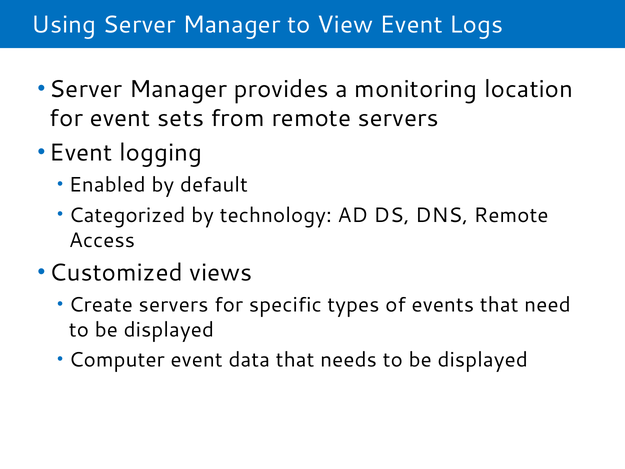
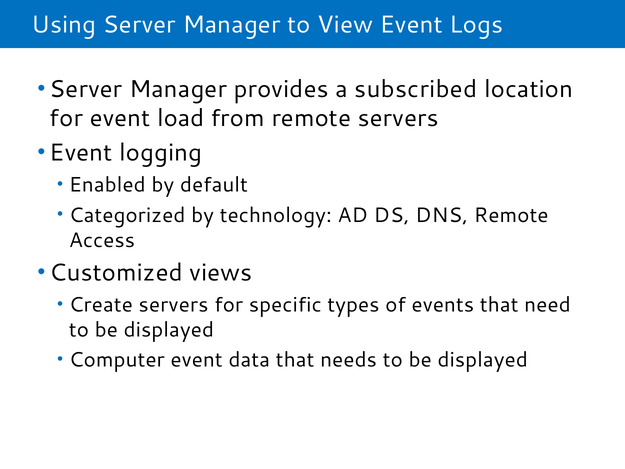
monitoring: monitoring -> subscribed (416, 89)
sets: sets -> load (181, 118)
